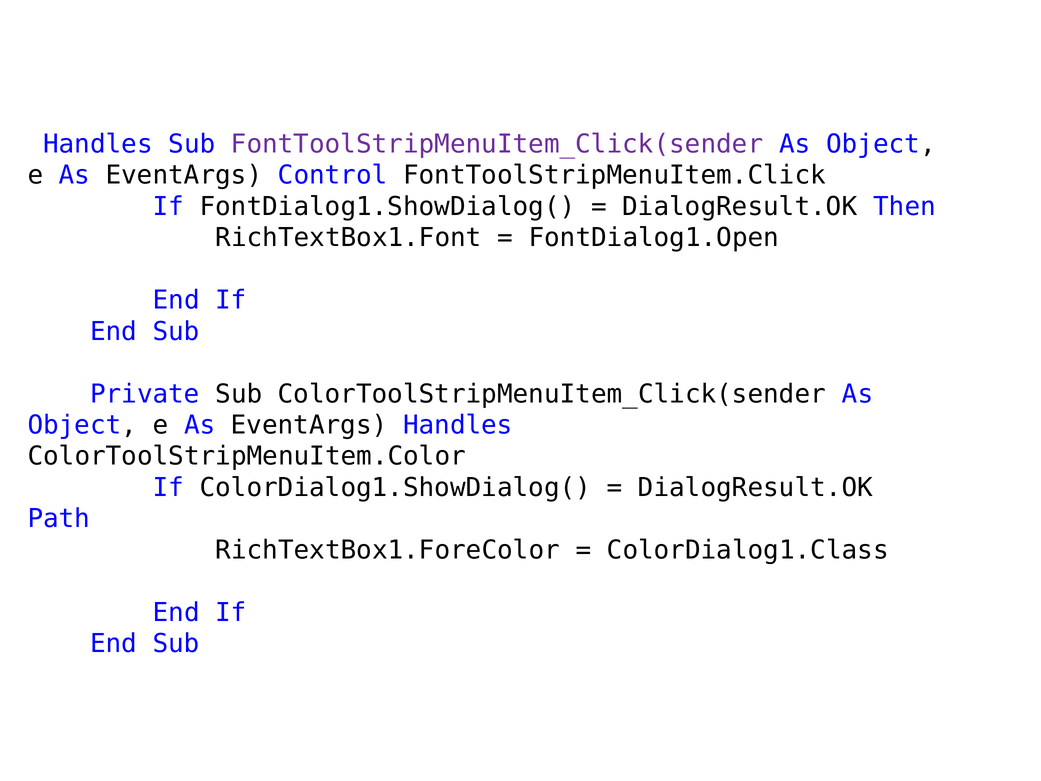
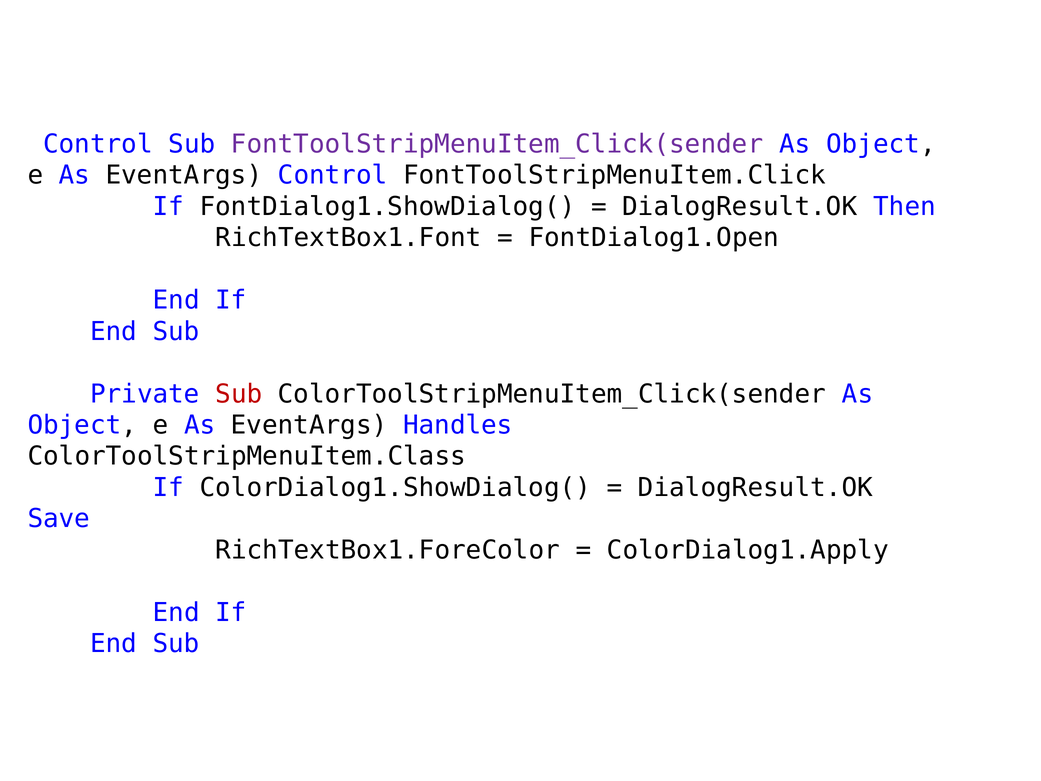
Handles: Handles -> Control (98, 144)
Sub colour: black -> red (239, 394)
ColorToolStripMenuItem.Color: ColorToolStripMenuItem.Color -> ColorToolStripMenuItem.Class (247, 456)
Path: Path -> Save (59, 519)
ColorDialog1.Class: ColorDialog1.Class -> ColorDialog1.Apply (748, 550)
